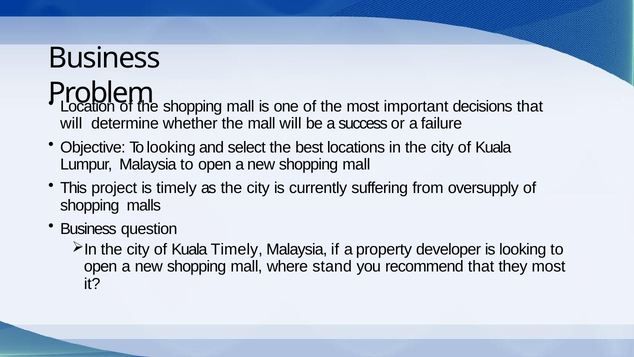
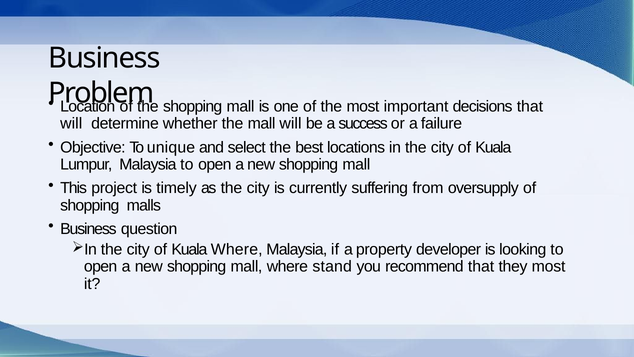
To looking: looking -> unique (171, 147)
Kuala Timely: Timely -> Where (237, 249)
